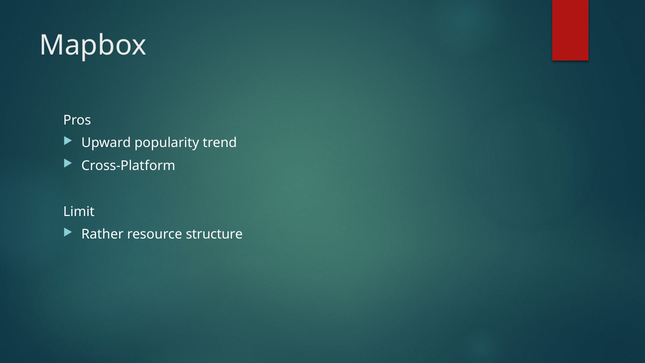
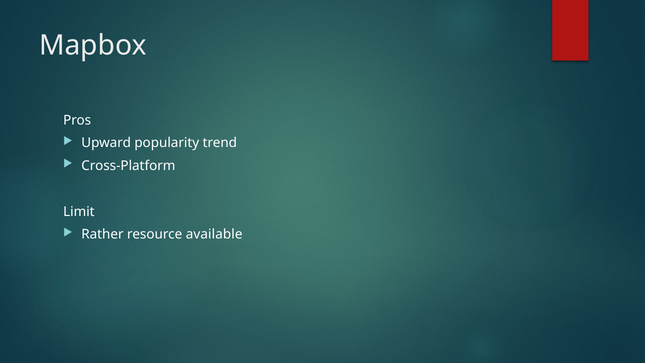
structure: structure -> available (214, 234)
